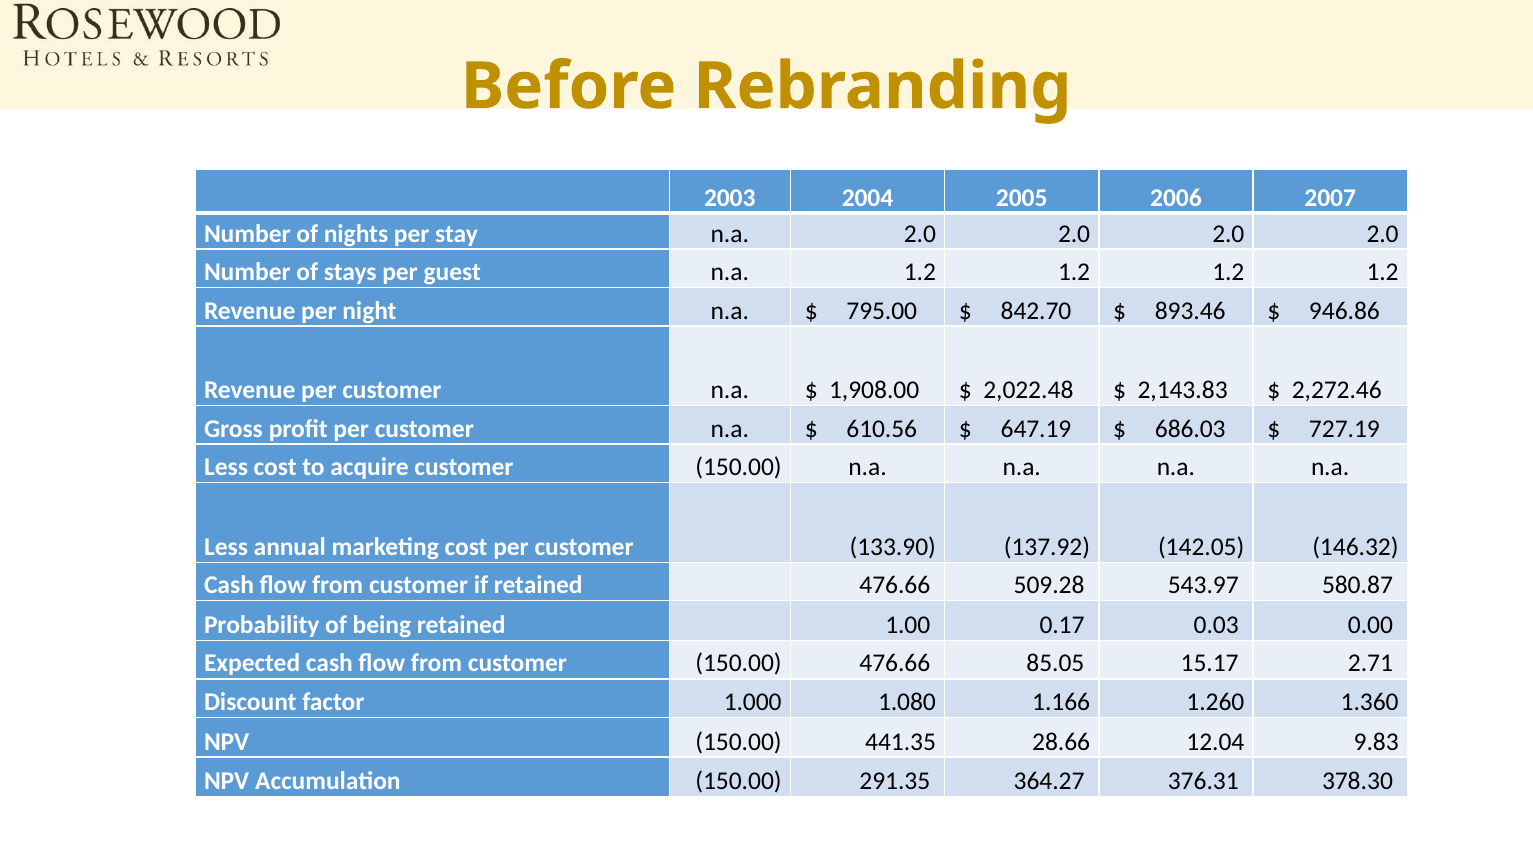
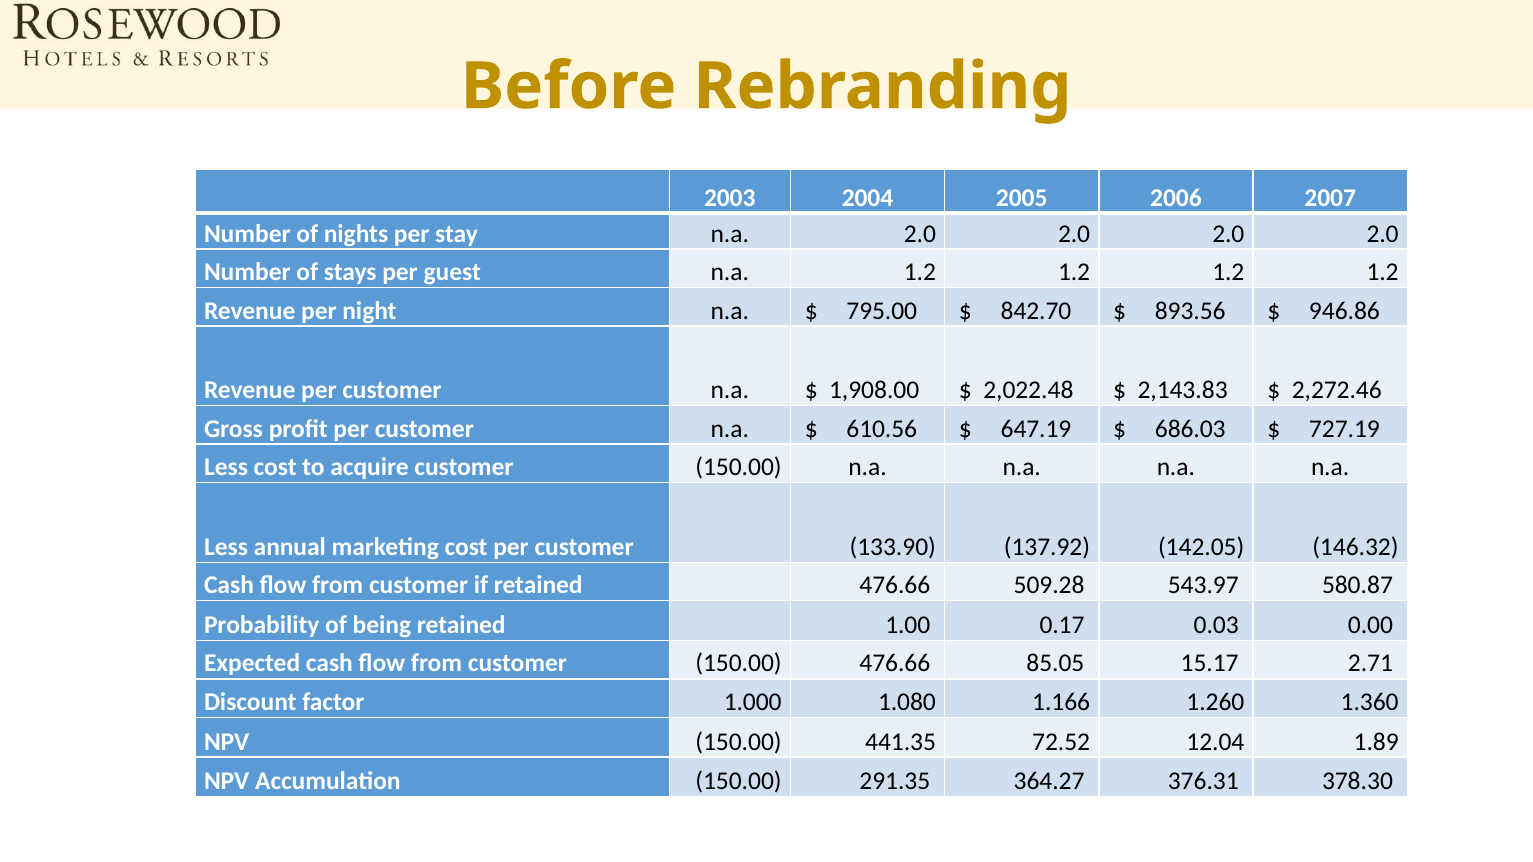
893.46: 893.46 -> 893.56 (1190, 311)
28.66: 28.66 -> 72.52 (1061, 742)
9.83: 9.83 -> 1.89 (1376, 742)
